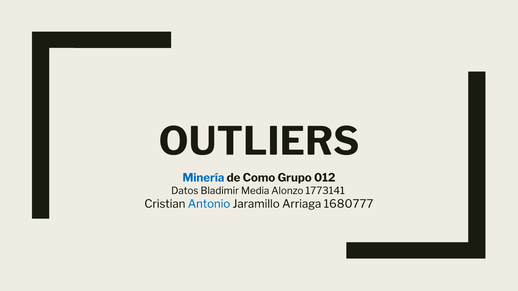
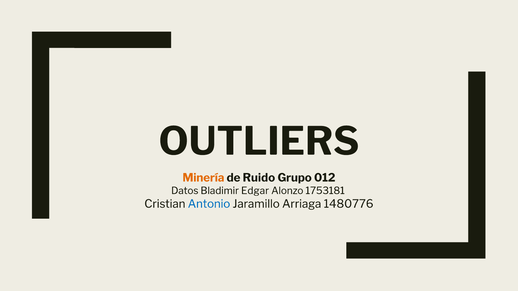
Minería colour: blue -> orange (203, 178)
Como: Como -> Ruido (259, 178)
Media: Media -> Edgar (255, 191)
1773141: 1773141 -> 1753181 (325, 191)
1680777: 1680777 -> 1480776 (349, 204)
